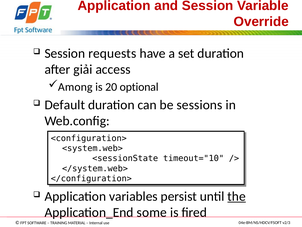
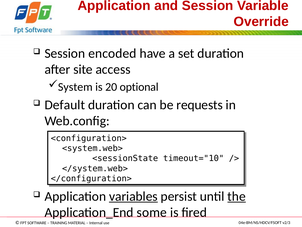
requests: requests -> encoded (112, 53)
giải: giải -> site (83, 69)
Among: Among -> System (75, 87)
sessions: sessions -> requests (200, 105)
variables underline: none -> present (133, 196)
